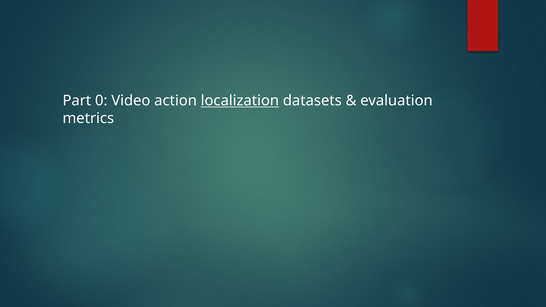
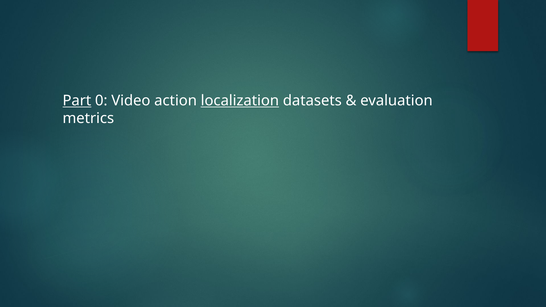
Part underline: none -> present (77, 101)
